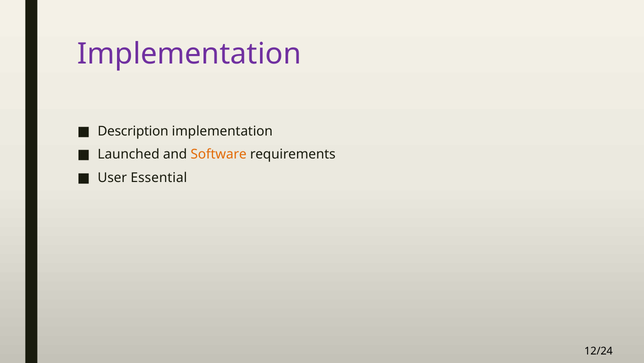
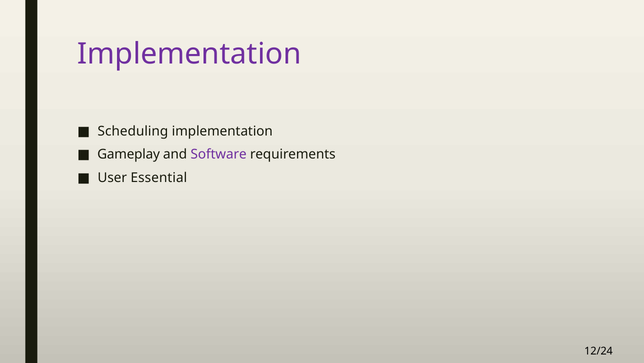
Description: Description -> Scheduling (133, 131)
Launched: Launched -> Gameplay (129, 154)
Software colour: orange -> purple (219, 154)
